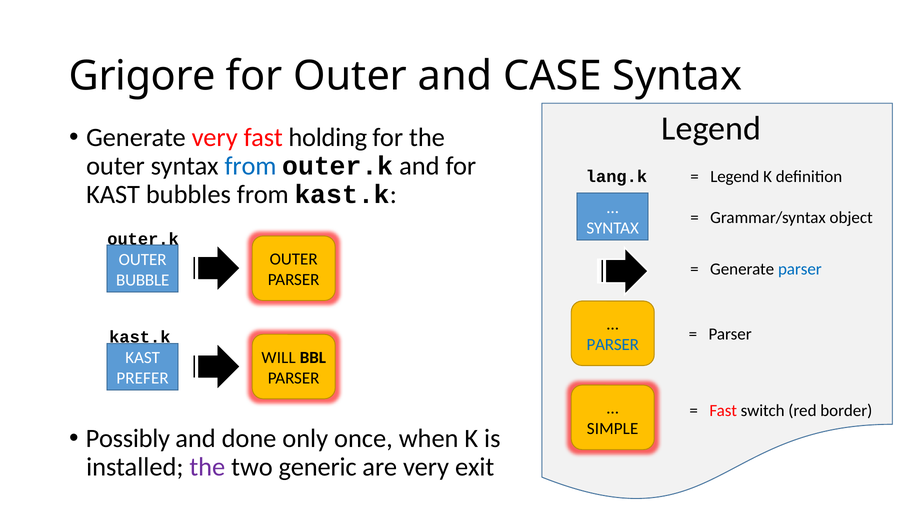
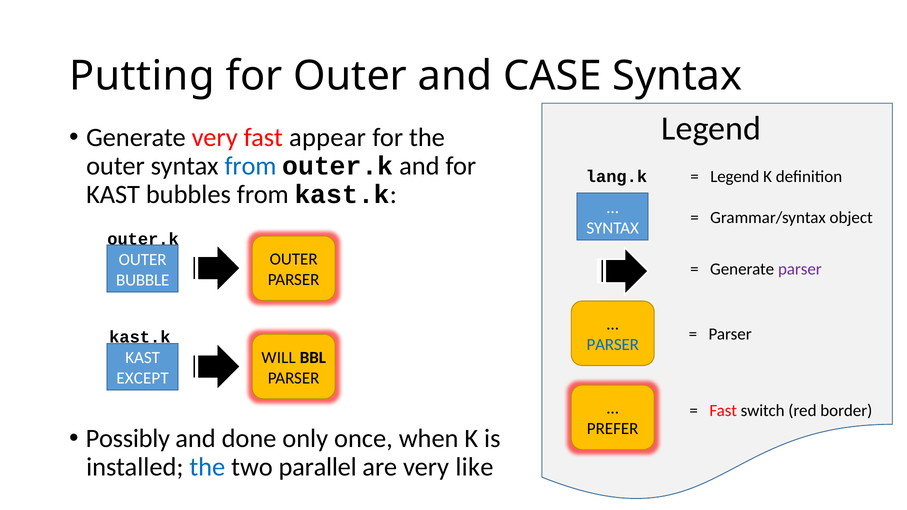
Grigore: Grigore -> Putting (142, 76)
holding: holding -> appear (328, 137)
parser colour: blue -> purple (800, 269)
PREFER: PREFER -> EXCEPT (143, 378)
SIMPLE: SIMPLE -> PREFER (613, 429)
the colour: purple -> blue (207, 467)
generic: generic -> parallel (318, 467)
exit: exit -> like (474, 467)
